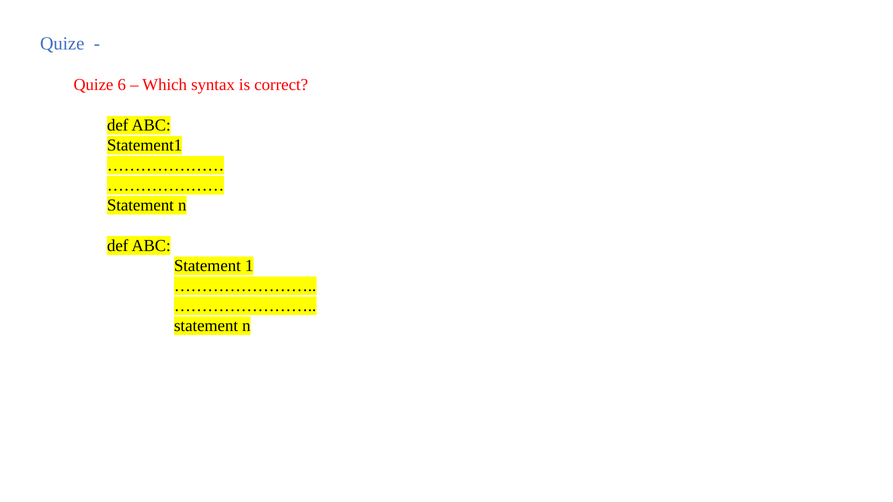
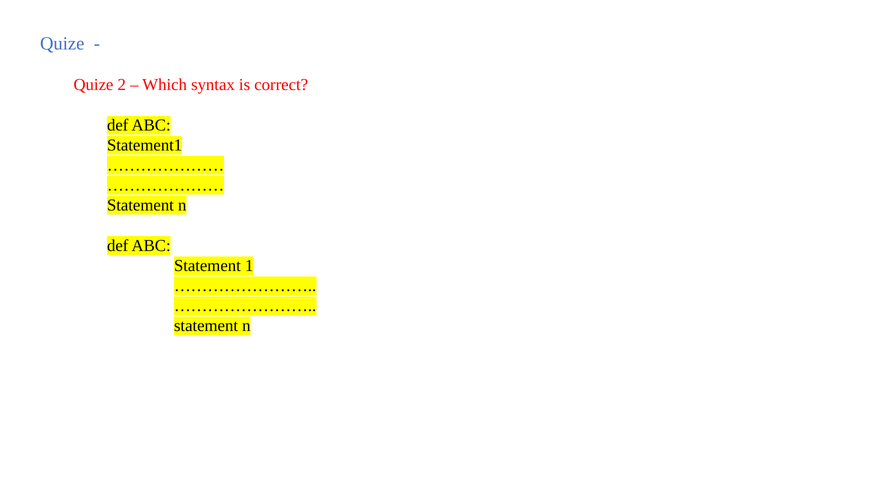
6: 6 -> 2 (122, 85)
